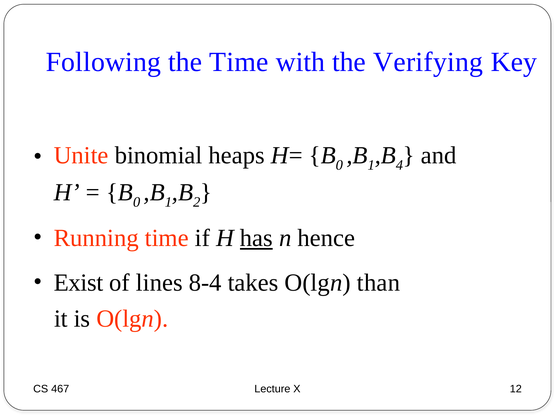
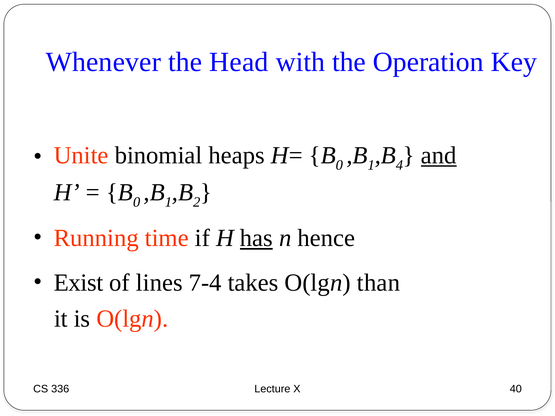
Following: Following -> Whenever (103, 62)
the Time: Time -> Head (239, 62)
Verifying: Verifying -> Operation (428, 62)
and underline: none -> present (439, 155)
8-4: 8-4 -> 7-4 (205, 283)
467: 467 -> 336 (60, 389)
12: 12 -> 40 (516, 389)
